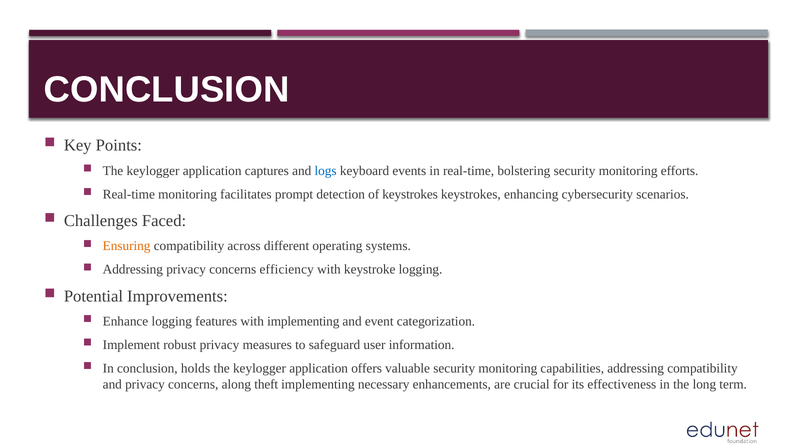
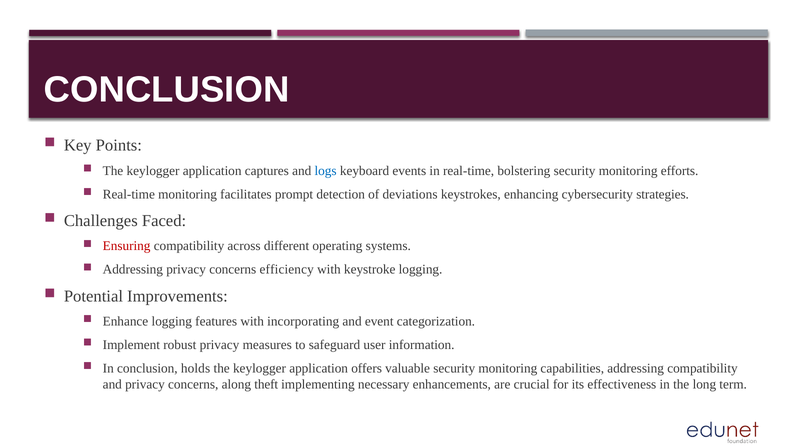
of keystrokes: keystrokes -> deviations (410, 194)
scenarios: scenarios -> strategies (663, 194)
Ensuring colour: orange -> red (127, 246)
with implementing: implementing -> incorporating (303, 322)
